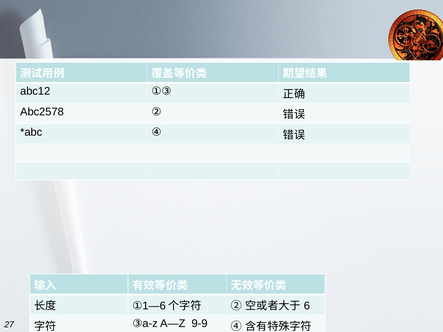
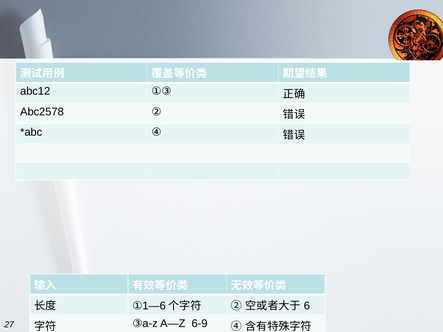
9-9: 9-9 -> 6-9 (200, 324)
